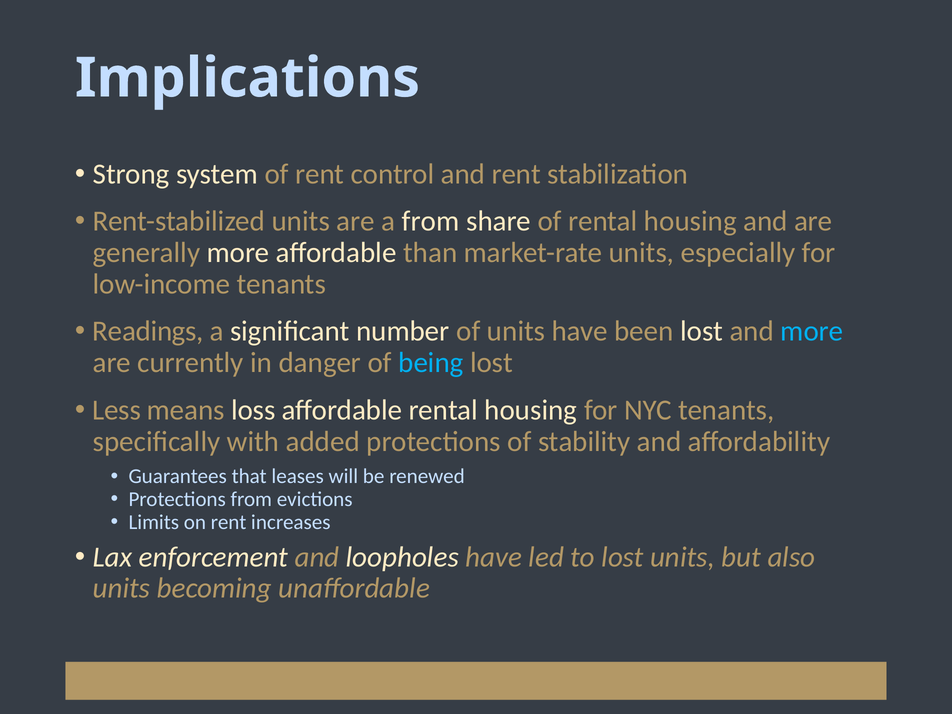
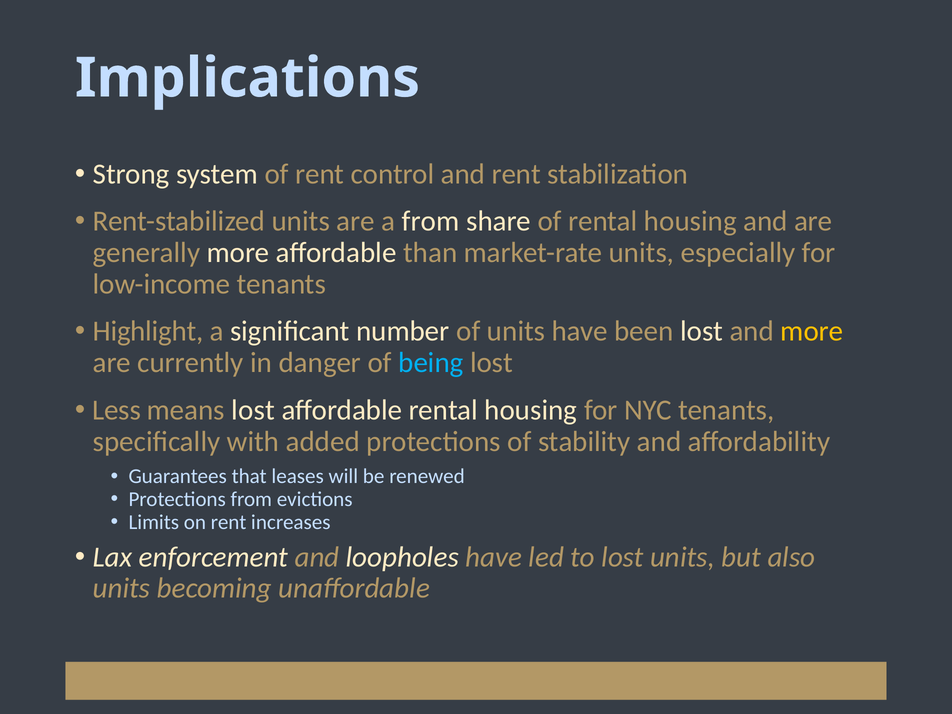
Readings: Readings -> Highlight (148, 331)
more colour: light blue -> yellow (812, 331)
means loss: loss -> lost (253, 410)
